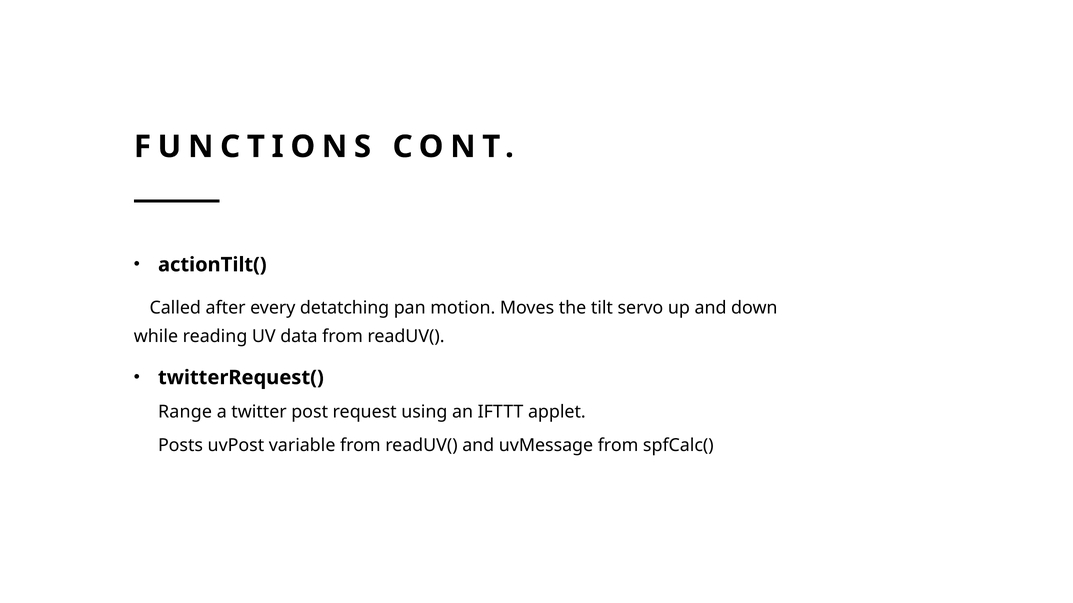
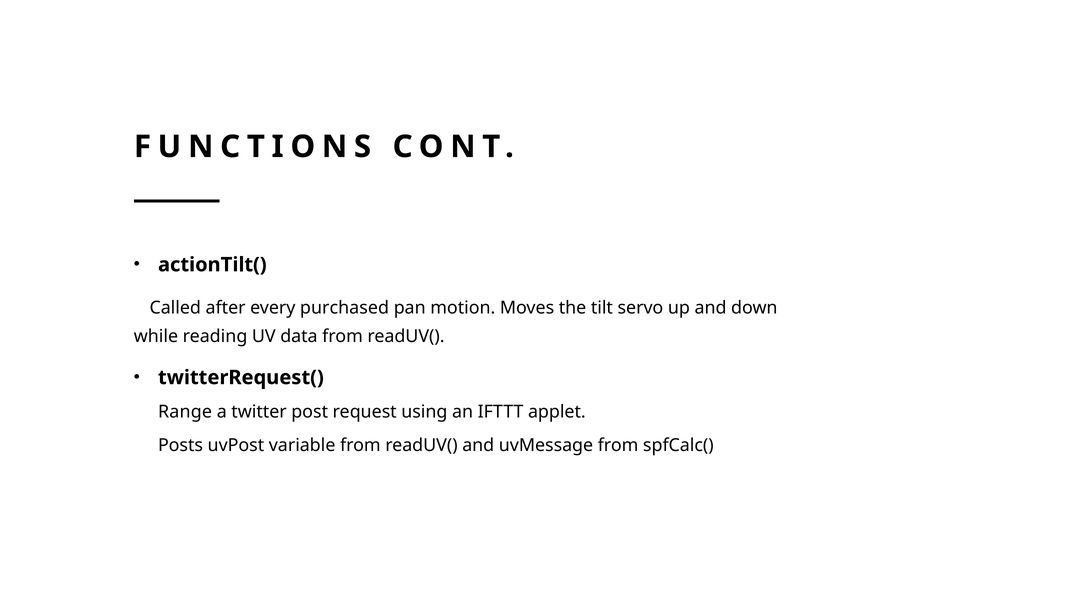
detatching: detatching -> purchased (345, 308)
